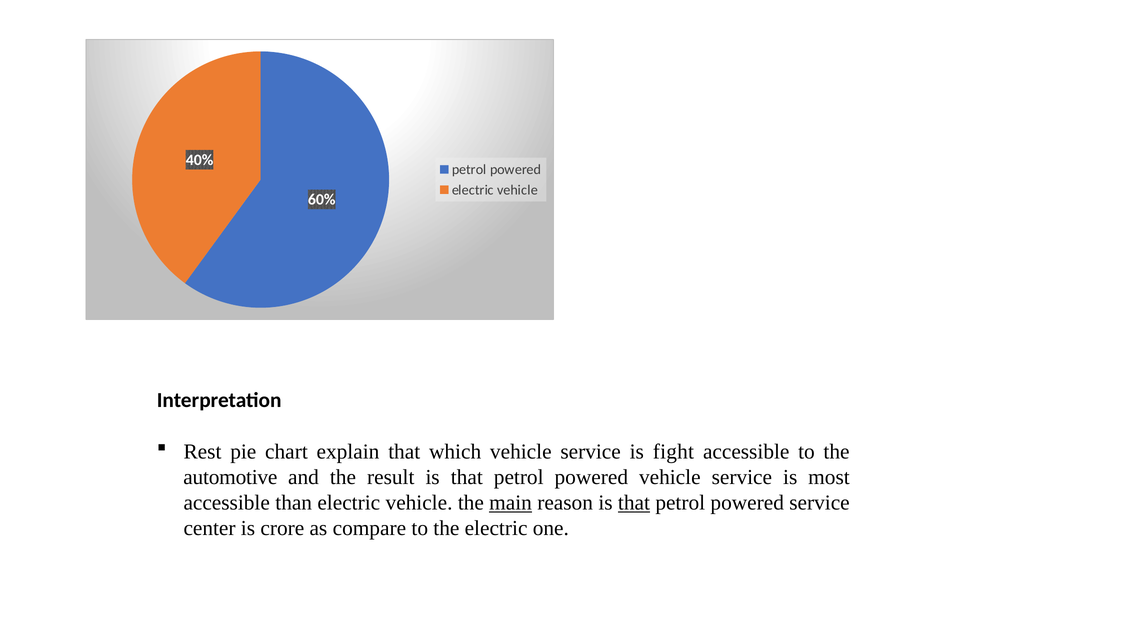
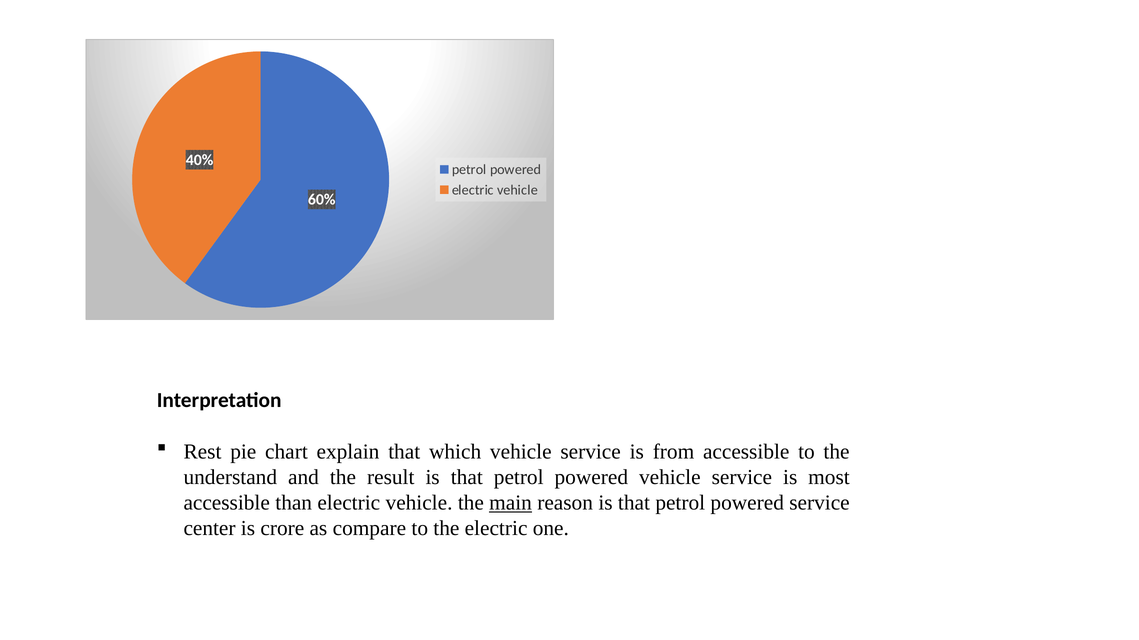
fight: fight -> from (674, 452)
automotive: automotive -> understand (230, 478)
that underline: present -> none (634, 503)
